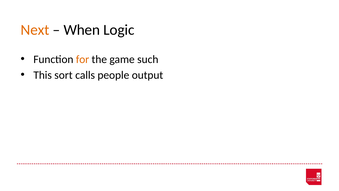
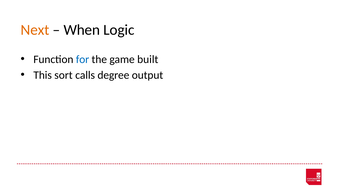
for colour: orange -> blue (83, 59)
such: such -> built (148, 59)
people: people -> degree (113, 75)
